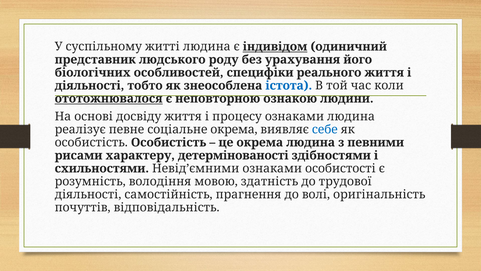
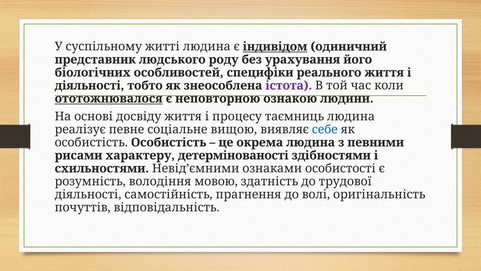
істота colour: blue -> purple (289, 85)
процесу ознаками: ознаками -> таємниць (295, 116)
соціальне окрема: окрема -> вищою (234, 129)
